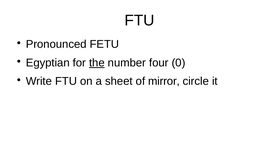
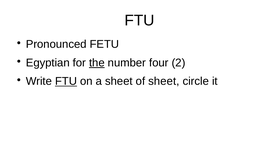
0: 0 -> 2 (178, 63)
FTU underline: none -> present (66, 81)
of mirror: mirror -> sheet (164, 81)
